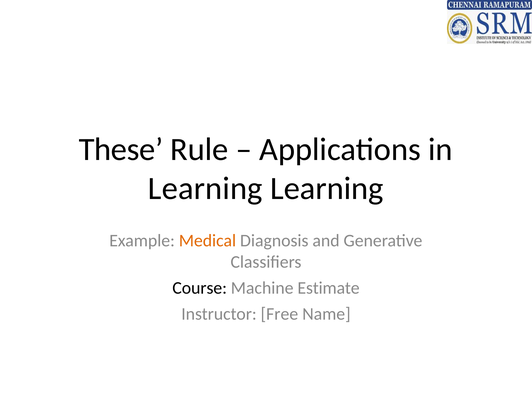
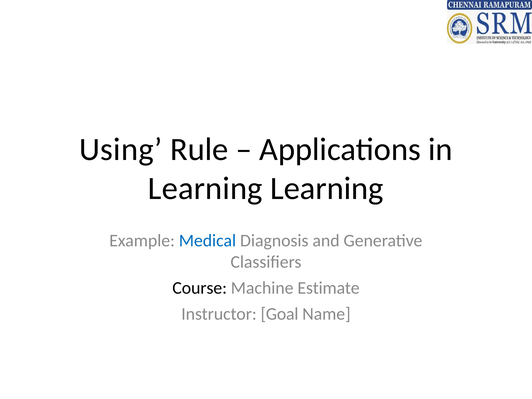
These: These -> Using (121, 149)
Medical colour: orange -> blue (207, 241)
Free: Free -> Goal (280, 314)
